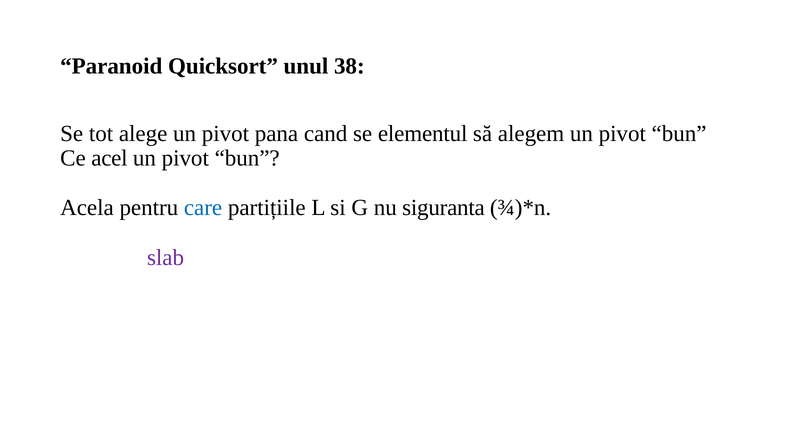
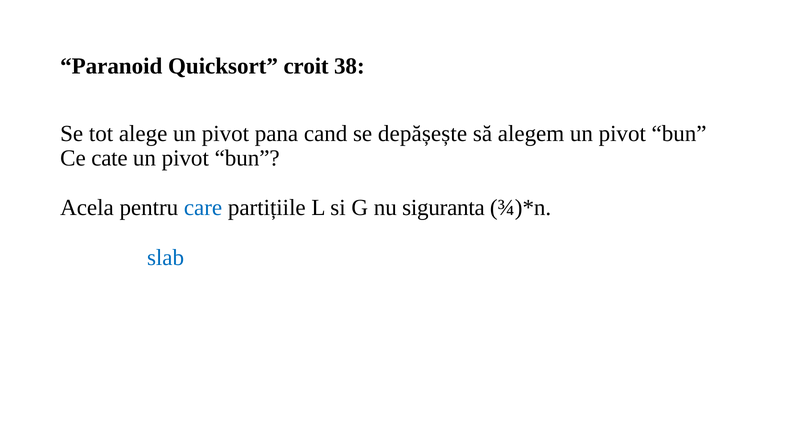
unul: unul -> croit (306, 66)
se elementul: elementul -> depășește (423, 134)
acel: acel -> cate (109, 158)
slab colour: purple -> blue (166, 258)
